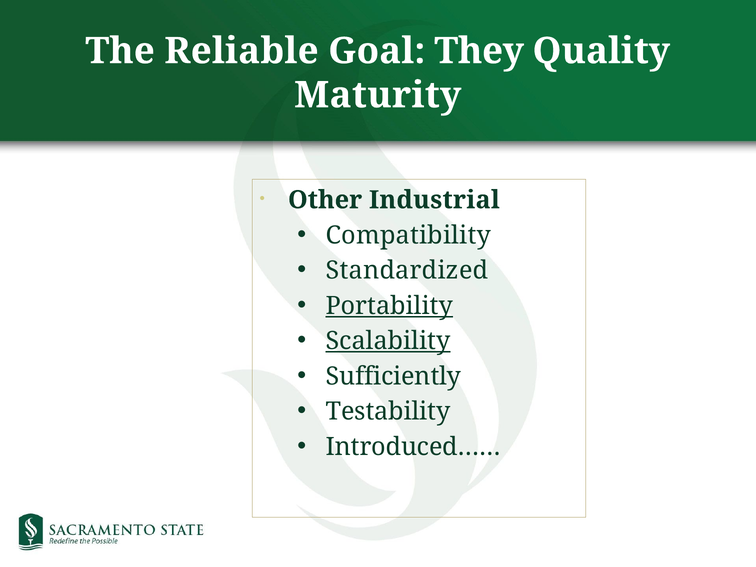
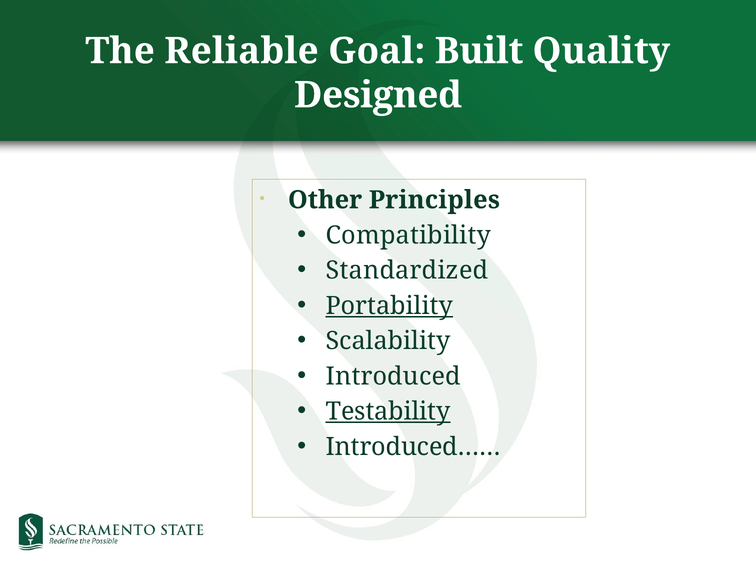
They: They -> Built (479, 51)
Maturity: Maturity -> Designed (378, 95)
Industrial: Industrial -> Principles (434, 200)
Scalability underline: present -> none (388, 341)
Sufficiently: Sufficiently -> Introduced (393, 376)
Testability underline: none -> present (388, 412)
